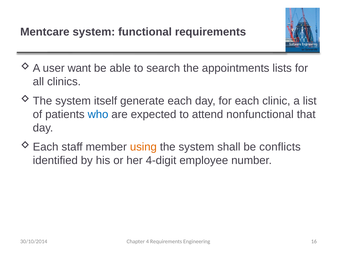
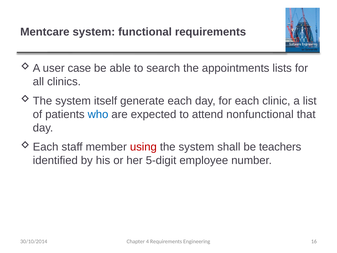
want: want -> case (79, 68)
using colour: orange -> red (143, 147)
conflicts: conflicts -> teachers (280, 147)
4-digit: 4-digit -> 5-digit (161, 160)
